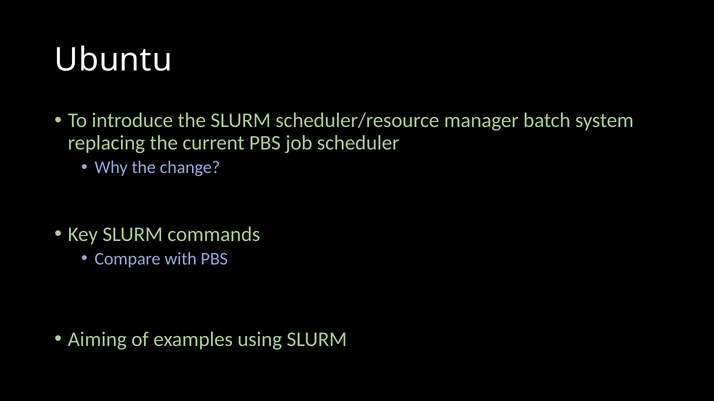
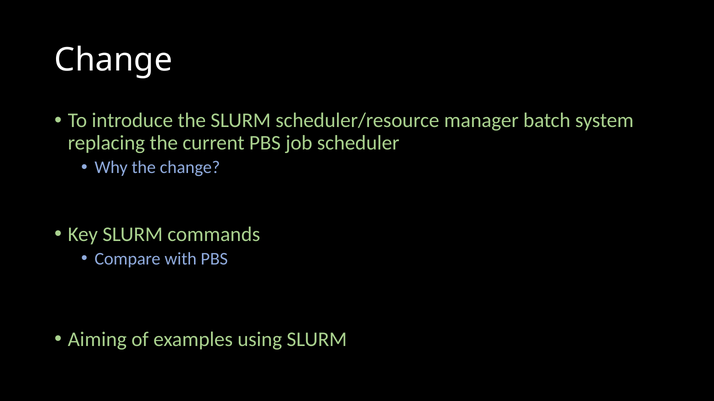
Ubuntu: Ubuntu -> Change (113, 60)
